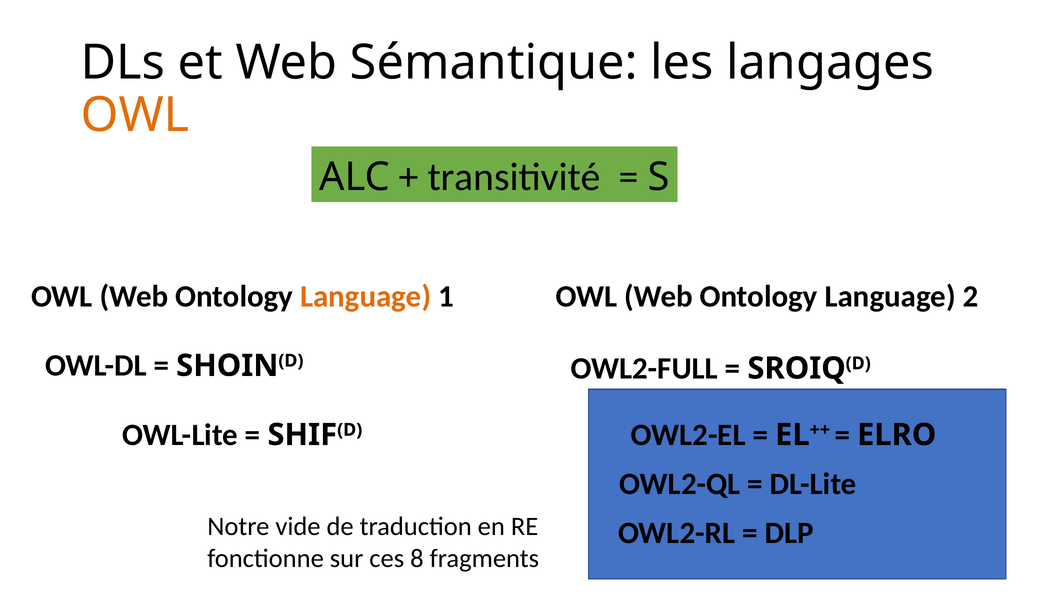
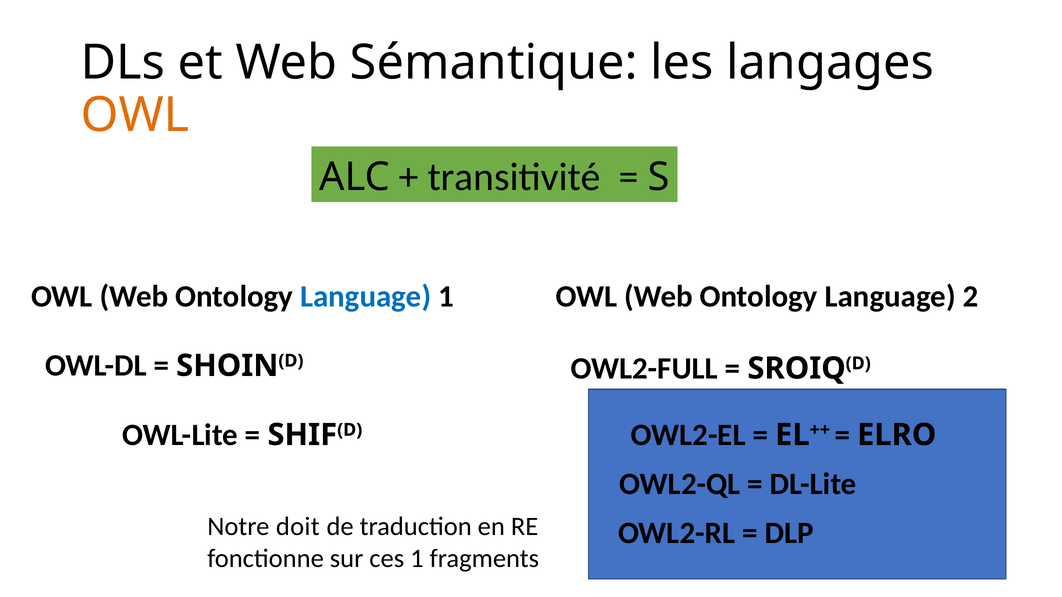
Language colour: orange -> blue (366, 297)
vide: vide -> doit (298, 527)
ces 8: 8 -> 1 (417, 559)
